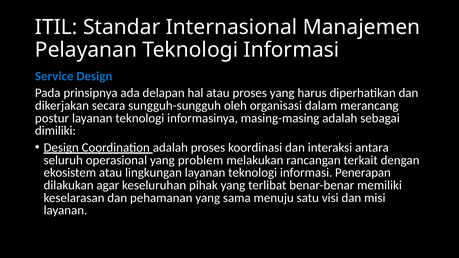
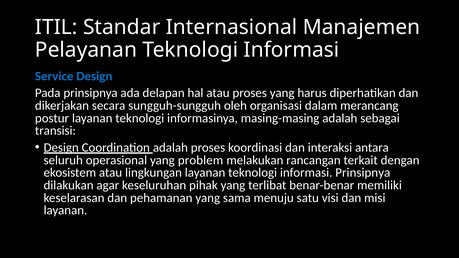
dimiliki: dimiliki -> transisi (55, 131)
informasi Penerapan: Penerapan -> Prinsipnya (363, 173)
